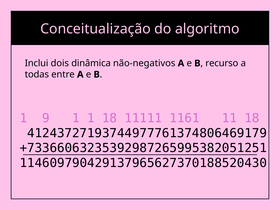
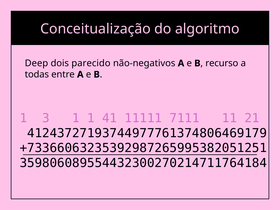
Inclui: Inclui -> Deep (36, 63)
dinâmica: dinâmica -> parecido (91, 63)
9: 9 -> 3 (46, 118)
1 18: 18 -> 41 (110, 118)
1161: 1161 -> 7111 (185, 118)
11 18: 18 -> 21 (252, 118)
114609790429137965627370188520430: 114609790429137965627370188520430 -> 359806089554432300270214711764184 (143, 163)
